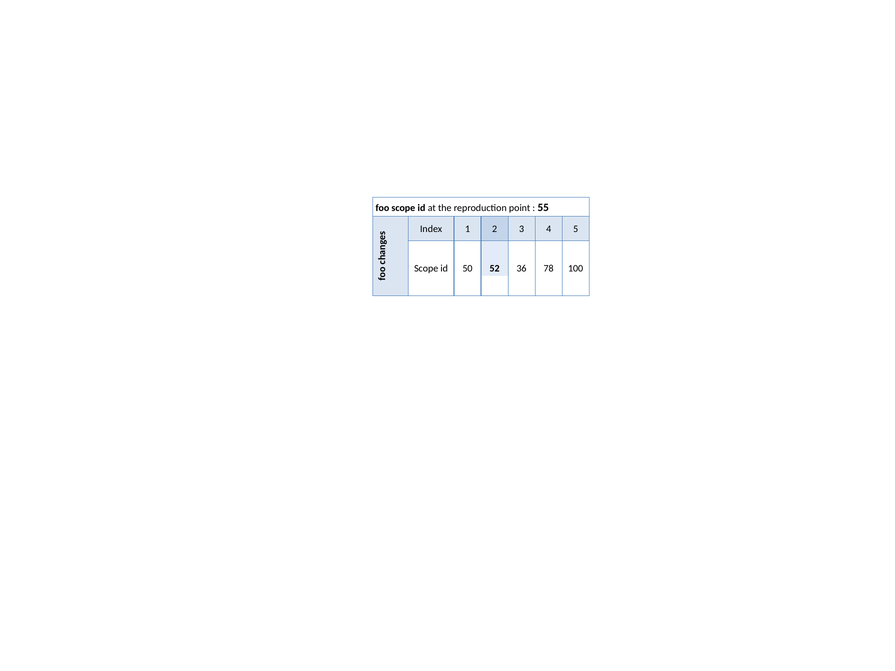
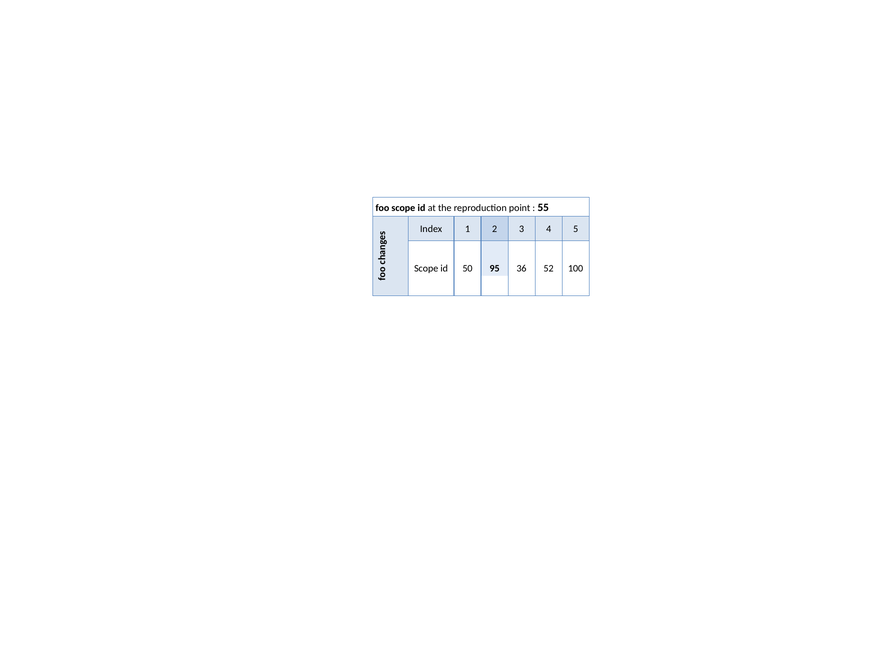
52: 52 -> 95 (495, 269)
78: 78 -> 52 (549, 269)
